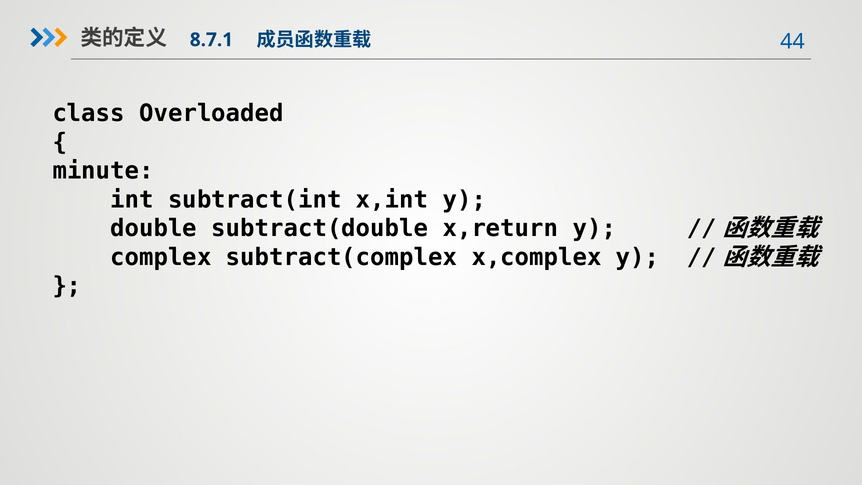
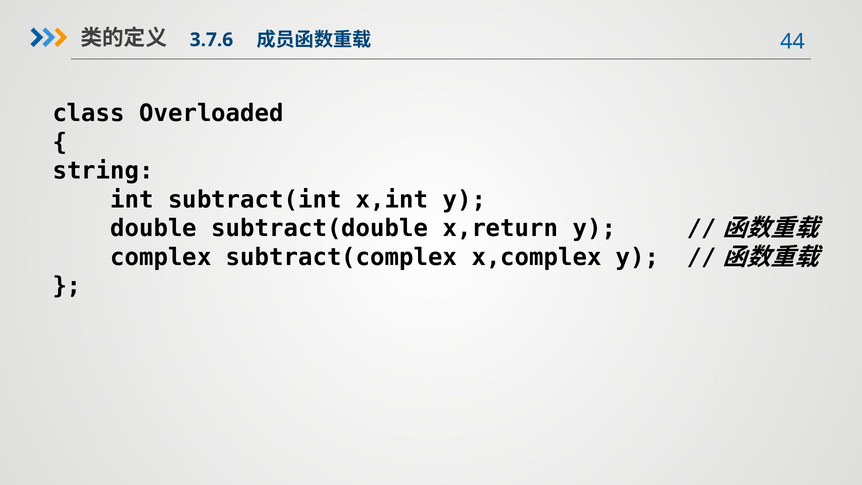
8.7.1: 8.7.1 -> 3.7.6 (211, 40)
minute: minute -> string (103, 171)
